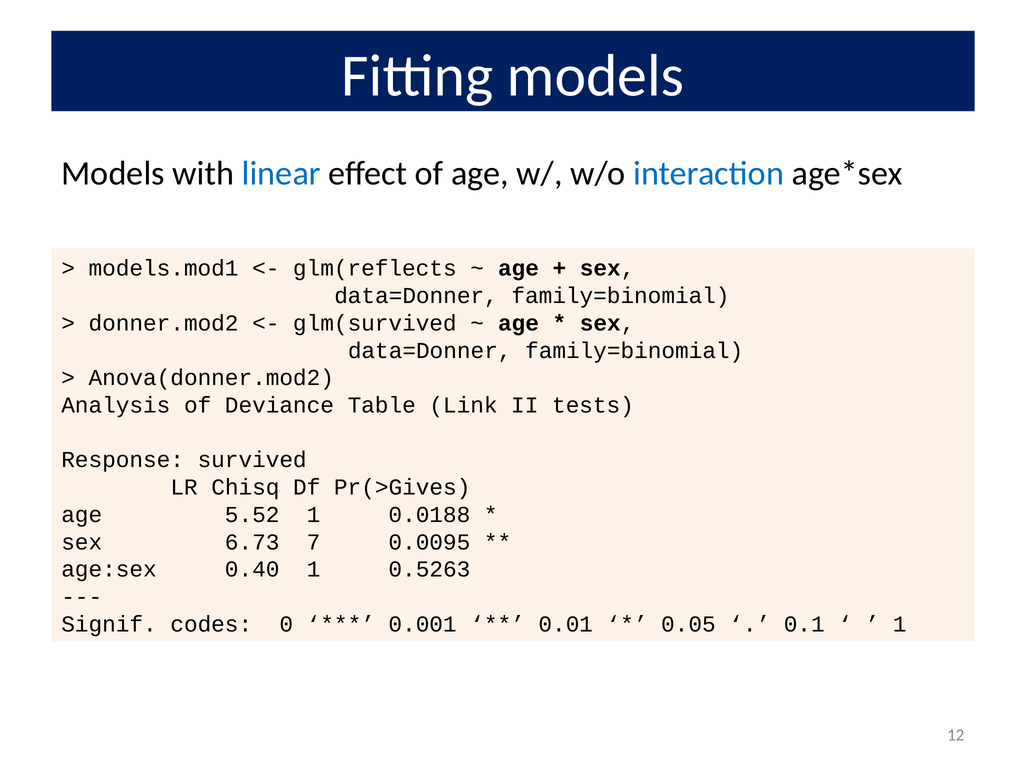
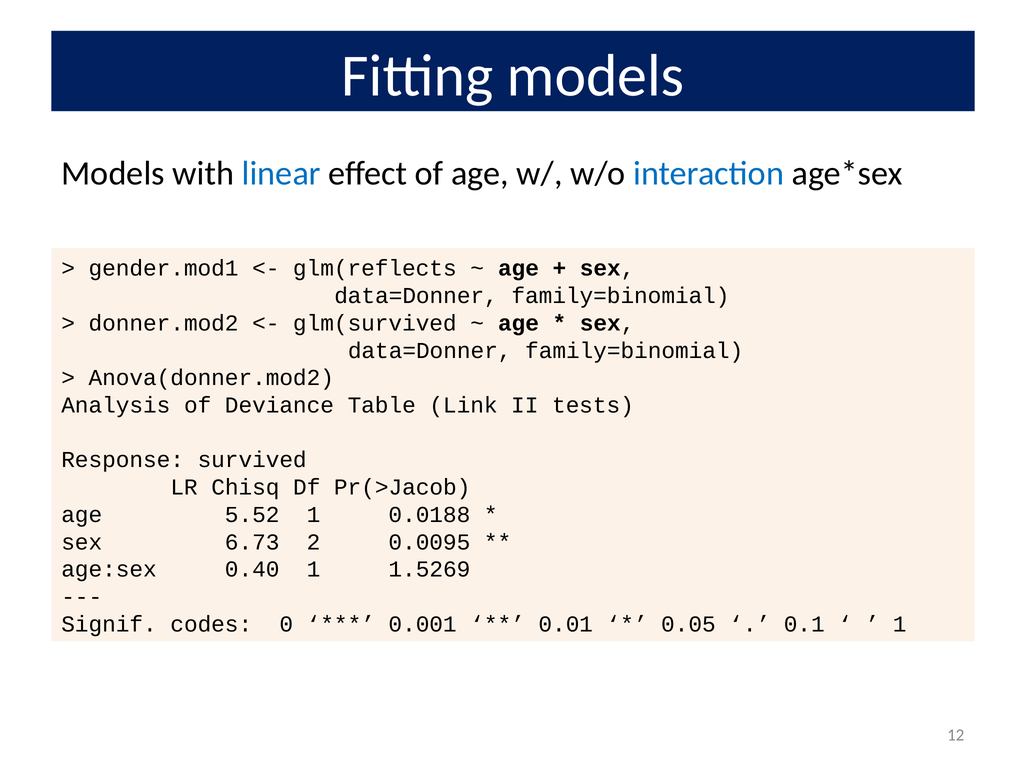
models.mod1: models.mod1 -> gender.mod1 (164, 268)
Pr(>Gives: Pr(>Gives -> Pr(>Jacob (402, 487)
7: 7 -> 2 (313, 542)
0.5263: 0.5263 -> 1.5269 (429, 569)
